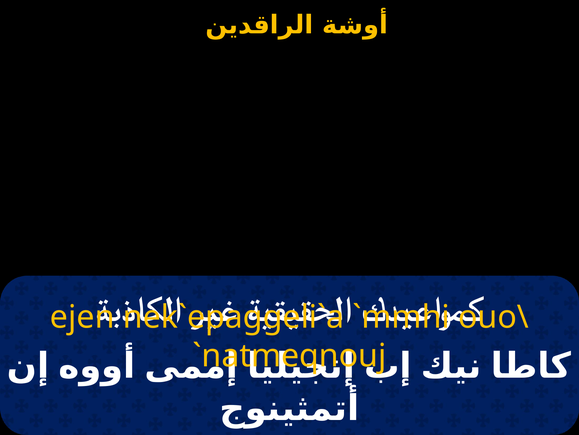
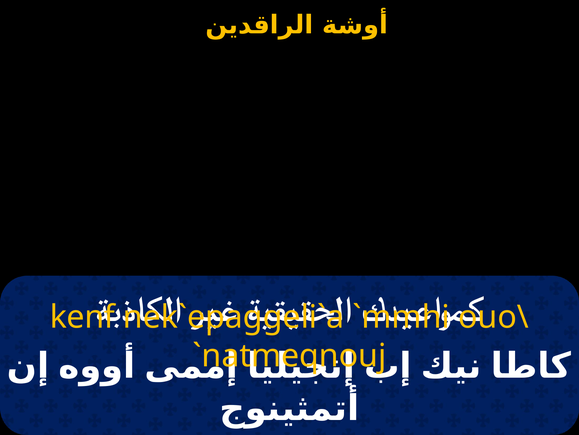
ejen: ejen -> kenf (82, 317)
